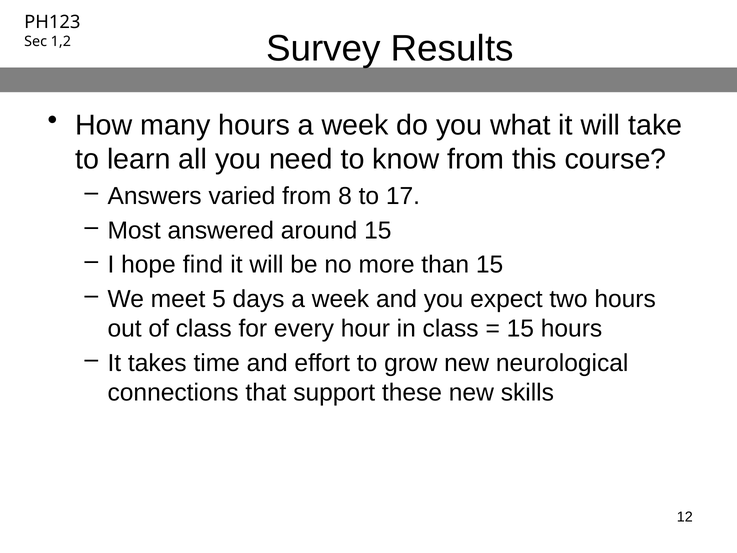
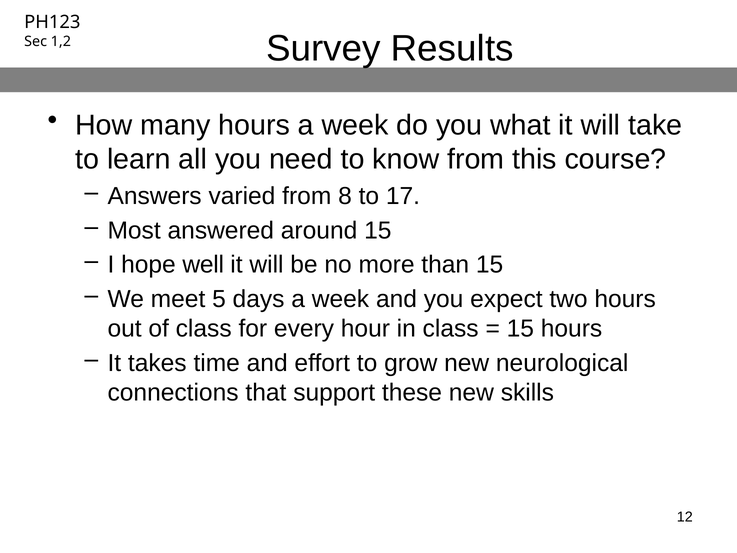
find: find -> well (203, 265)
